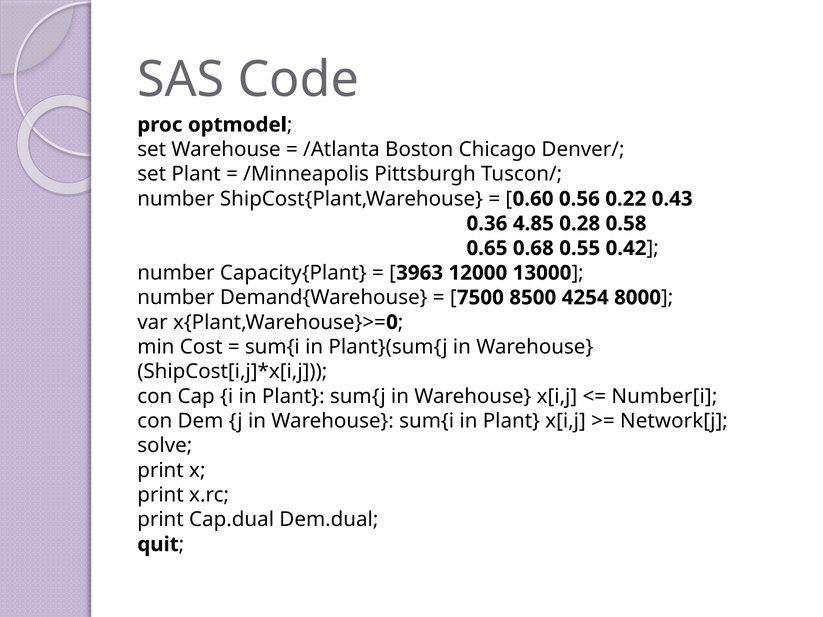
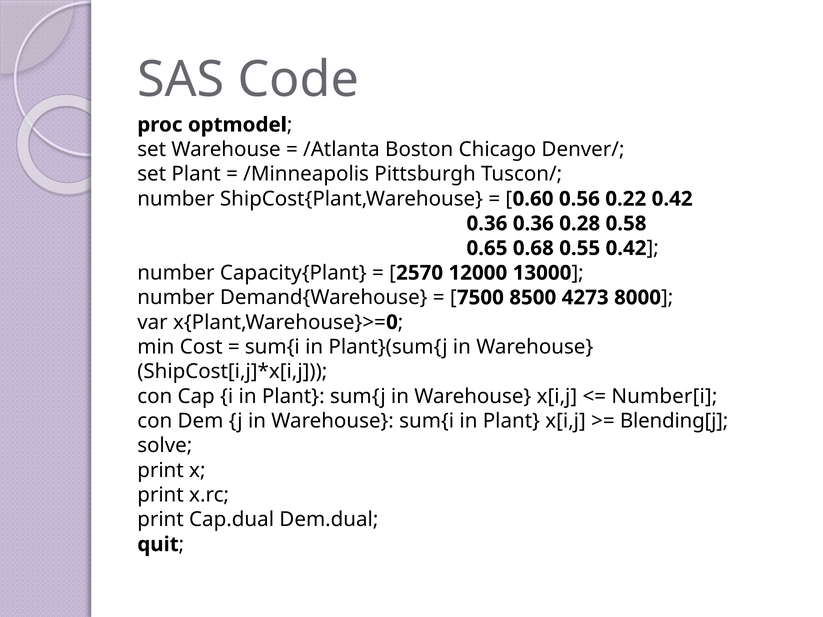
0.22 0.43: 0.43 -> 0.42 (672, 199)
0.36 4.85: 4.85 -> 0.36 (533, 224)
3963: 3963 -> 2570 (420, 273)
4254: 4254 -> 4273 (585, 298)
Network[j: Network[j -> Blending[j (674, 421)
